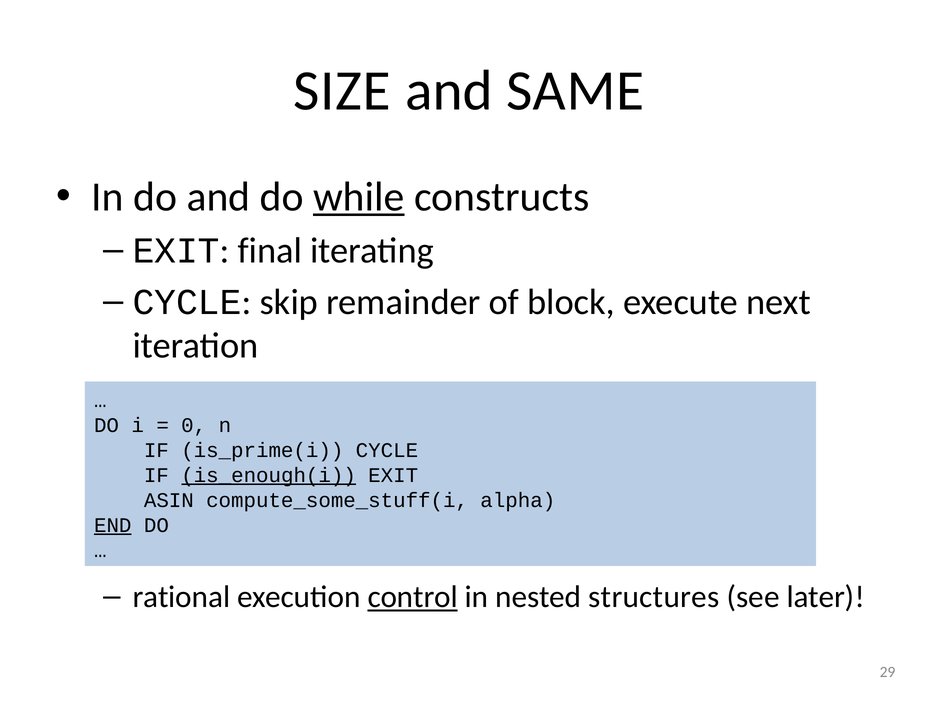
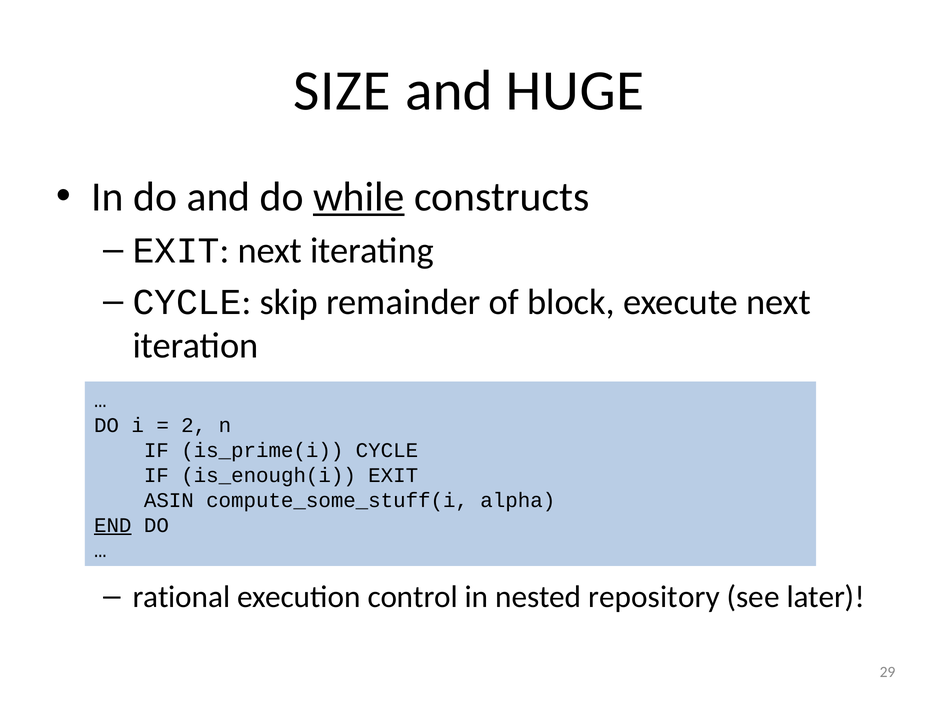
SAME: SAME -> HUGE (575, 91)
EXIT final: final -> next (270, 251)
0: 0 -> 2 (194, 425)
is_enough(i underline: present -> none (269, 475)
control underline: present -> none (413, 597)
structures: structures -> repository (654, 597)
